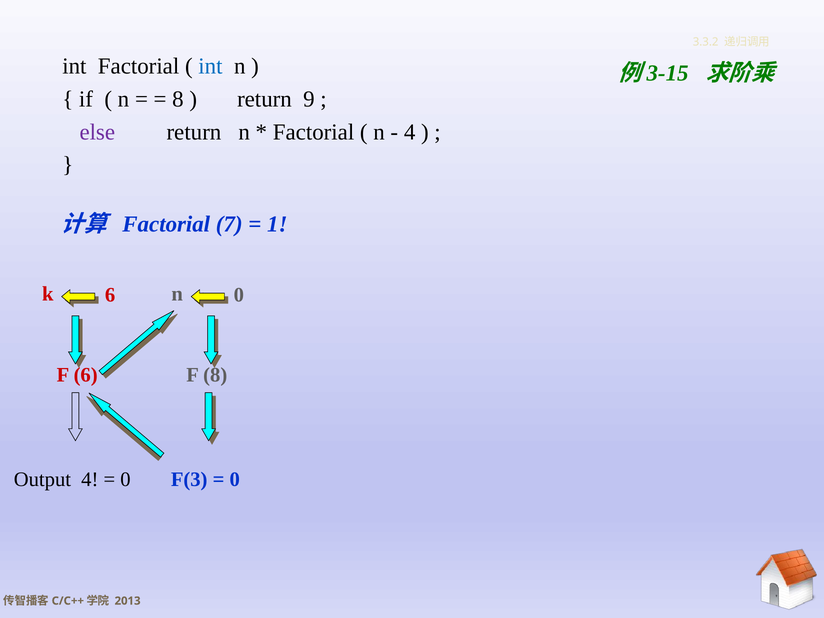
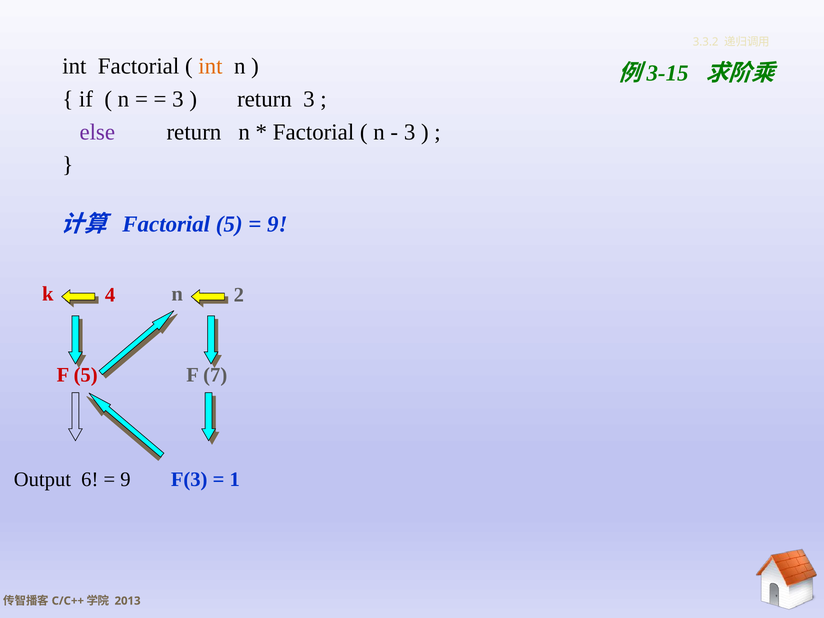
int colour: blue -> orange (210, 66)
8: 8 -> 3 (178, 99)
return 9: 9 -> 3 (309, 99)
4: 4 -> 3 (410, 132)
Factorial 7: 7 -> 5 (229, 224)
1: 1 -> 9 (277, 224)
k 6: 6 -> 4 (110, 295)
n 0: 0 -> 2 (239, 295)
F 6: 6 -> 5 (86, 375)
F 8: 8 -> 7 (215, 375)
Output 4: 4 -> 6 (90, 479)
0: 0 -> 9 (125, 479)
0: 0 -> 1 (235, 479)
